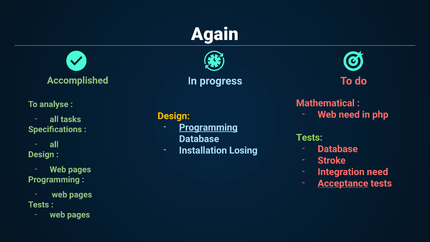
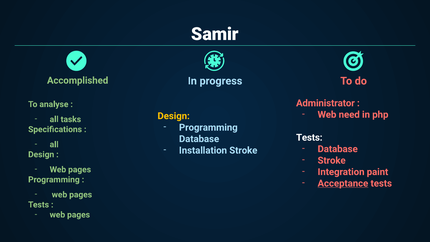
Again: Again -> Samir (215, 34)
Mathematical: Mathematical -> Administrator (325, 103)
Programming underline: present -> none (208, 127)
Tests colour: light green -> white (309, 137)
Installation Losing: Losing -> Stroke (243, 150)
Integration need: need -> paint (378, 172)
